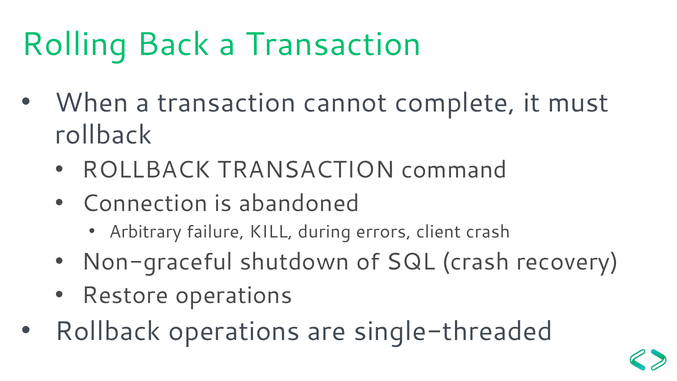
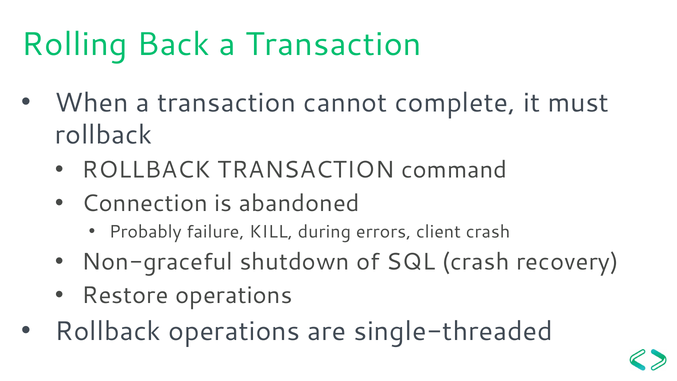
Arbitrary: Arbitrary -> Probably (145, 232)
